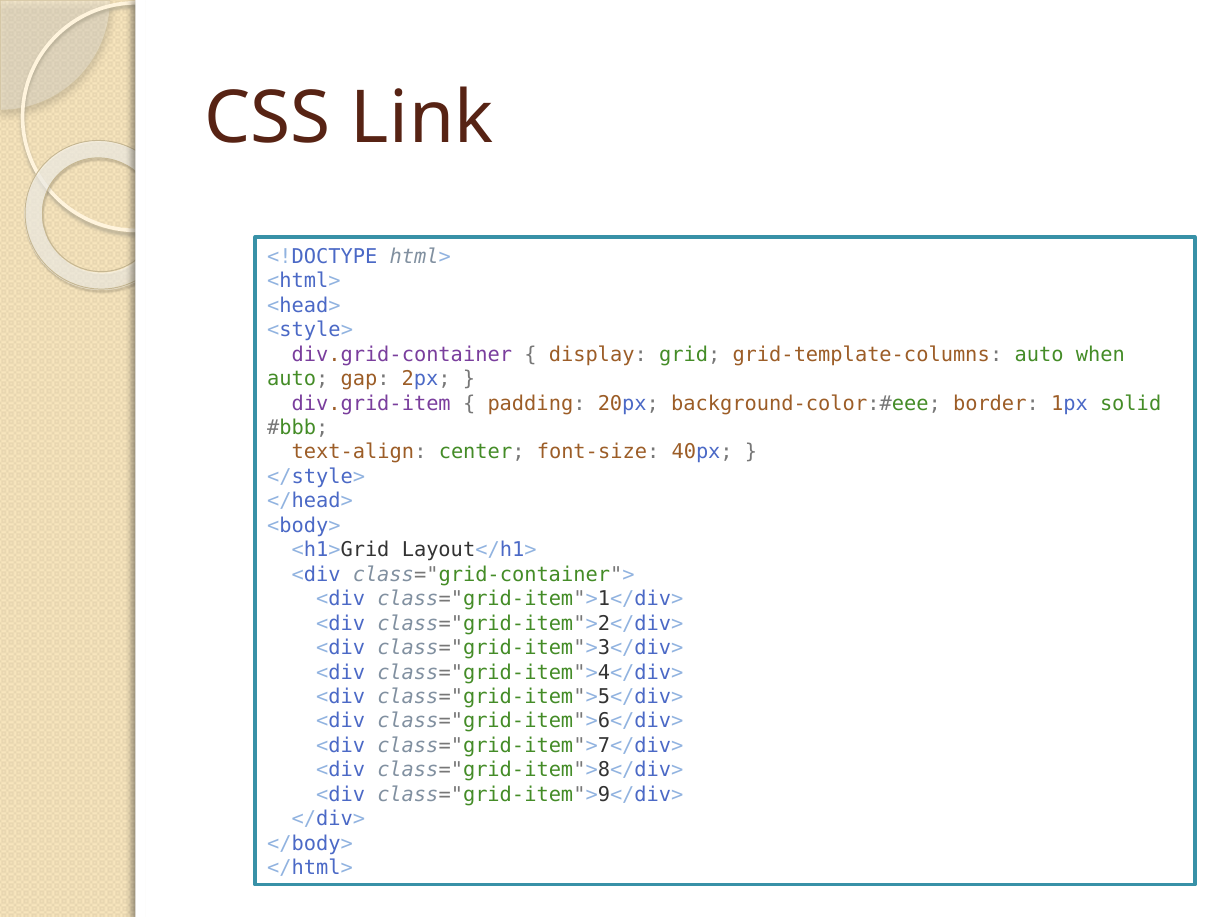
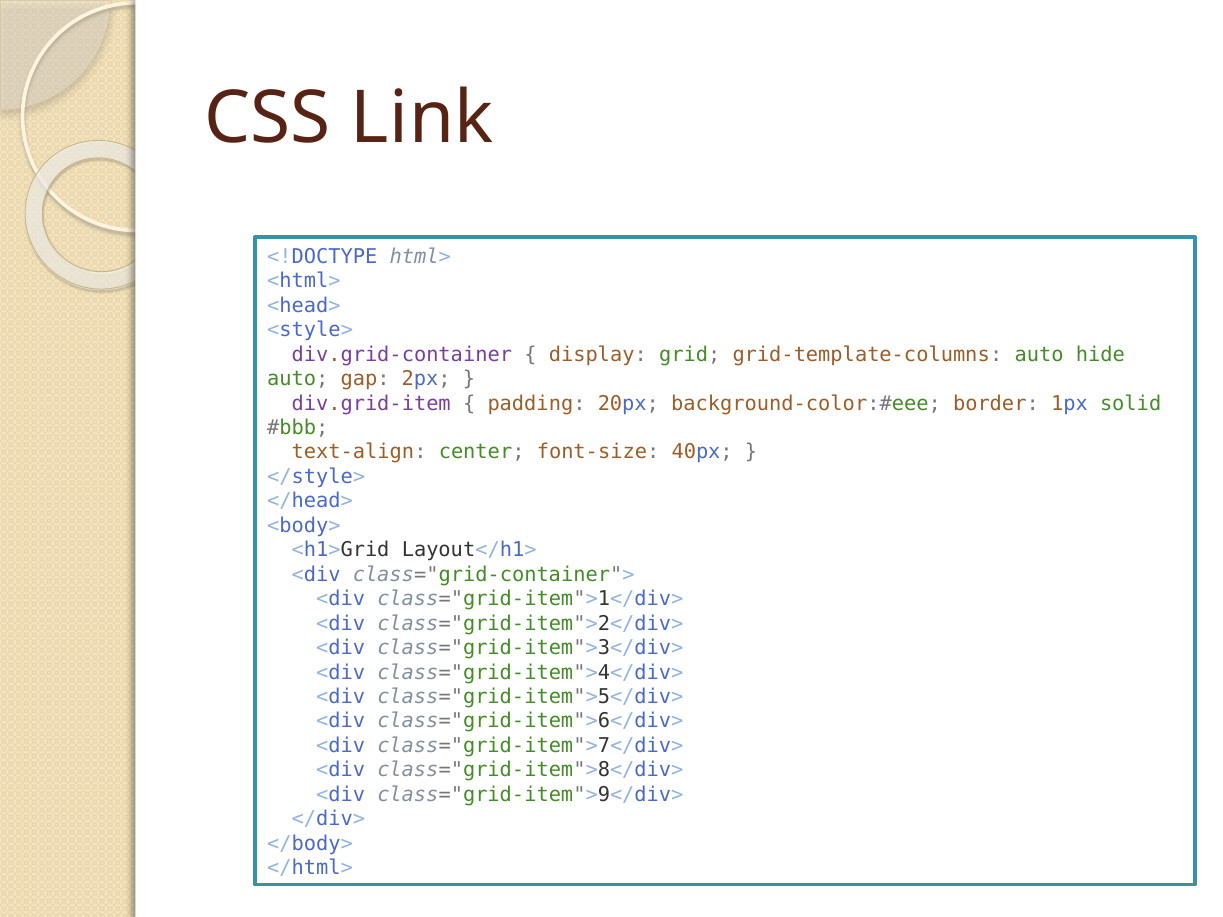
when: when -> hide (1100, 355)
